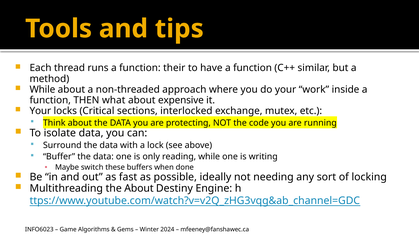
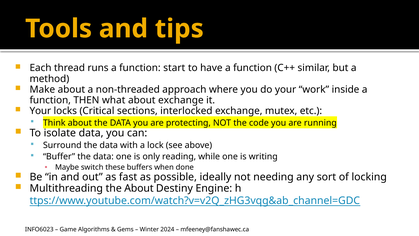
their: their -> start (174, 68)
While: While -> Make (42, 89)
about expensive: expensive -> exchange (181, 100)
